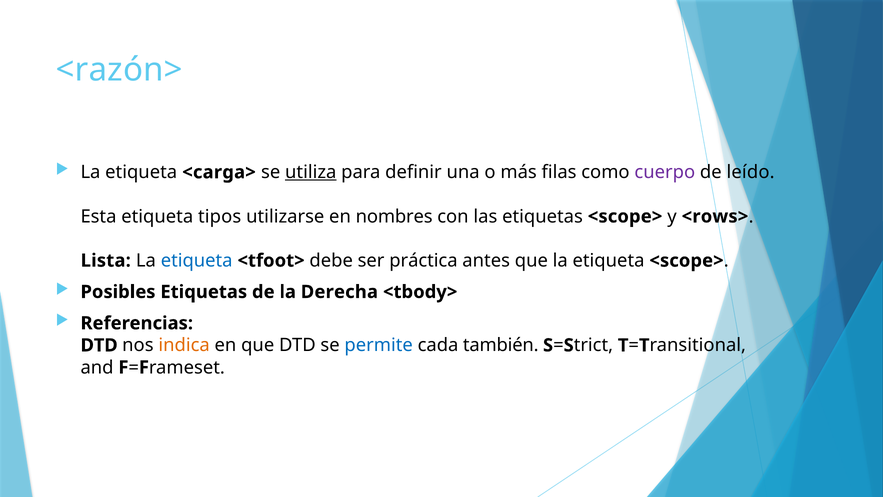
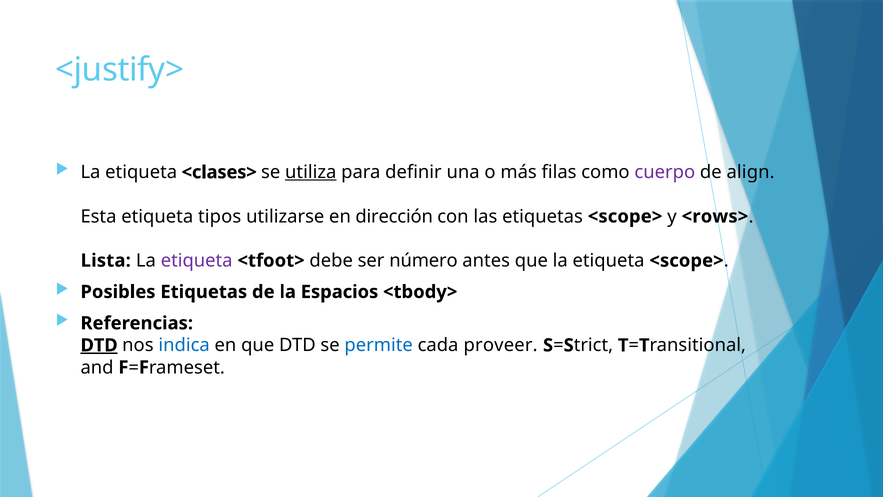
<razón>: <razón> -> <justify> (120, 70)
<carga>: <carga> -> <clases> (219, 172)
leído: leído -> align (751, 172)
nombres: nombres -> dirección (394, 216)
etiqueta colour: blue -> purple (197, 260)
práctica: práctica -> número (424, 260)
Derecha: Derecha -> Espacios (339, 292)
DTD underline: none -> present (99, 345)
indica colour: orange -> blue (184, 345)
también: también -> proveer (501, 345)
